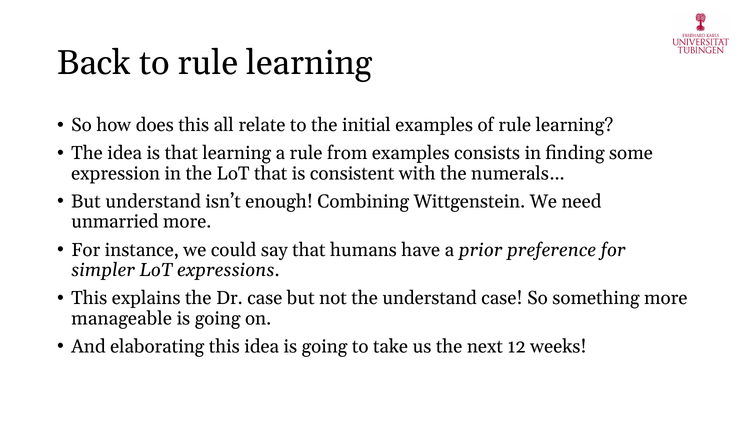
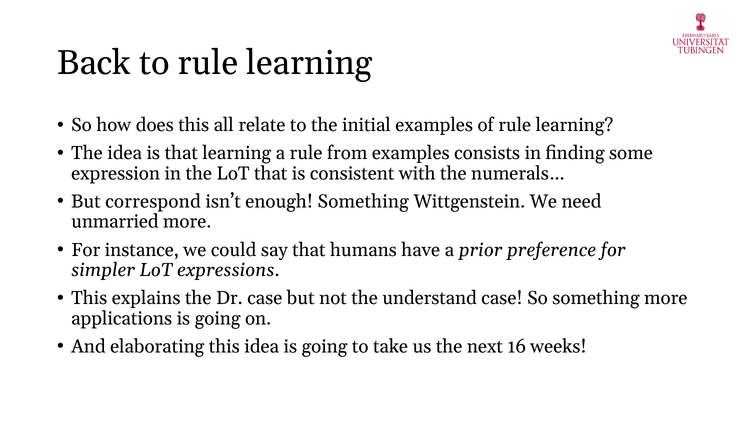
But understand: understand -> correspond (153, 201)
enough Combining: Combining -> Something (363, 201)
manageable: manageable -> applications (122, 318)
12: 12 -> 16 (517, 346)
